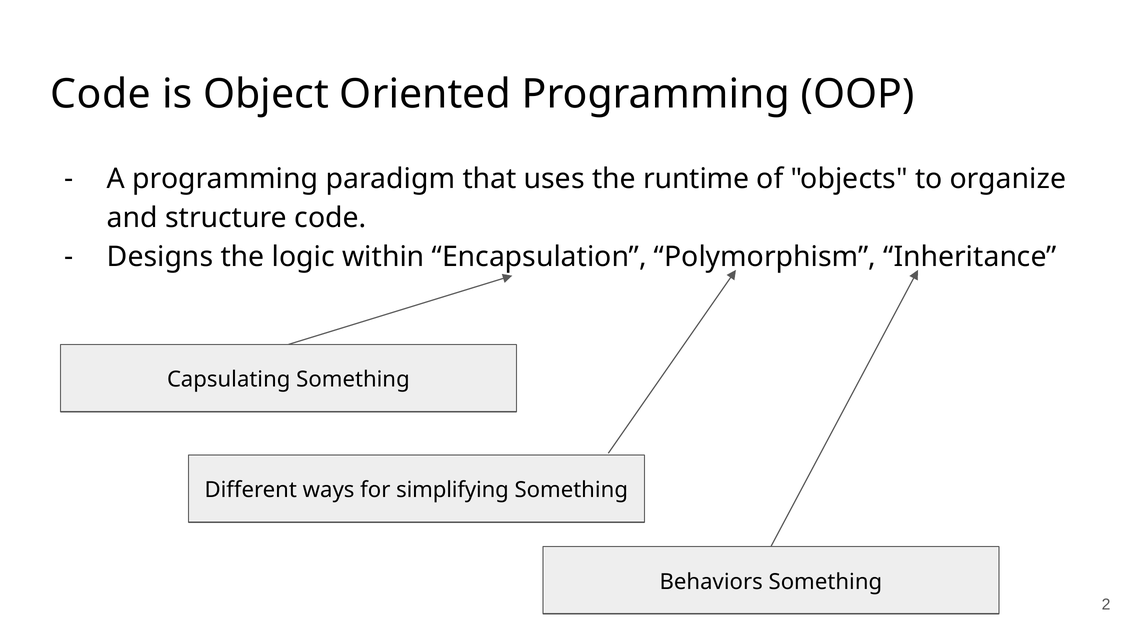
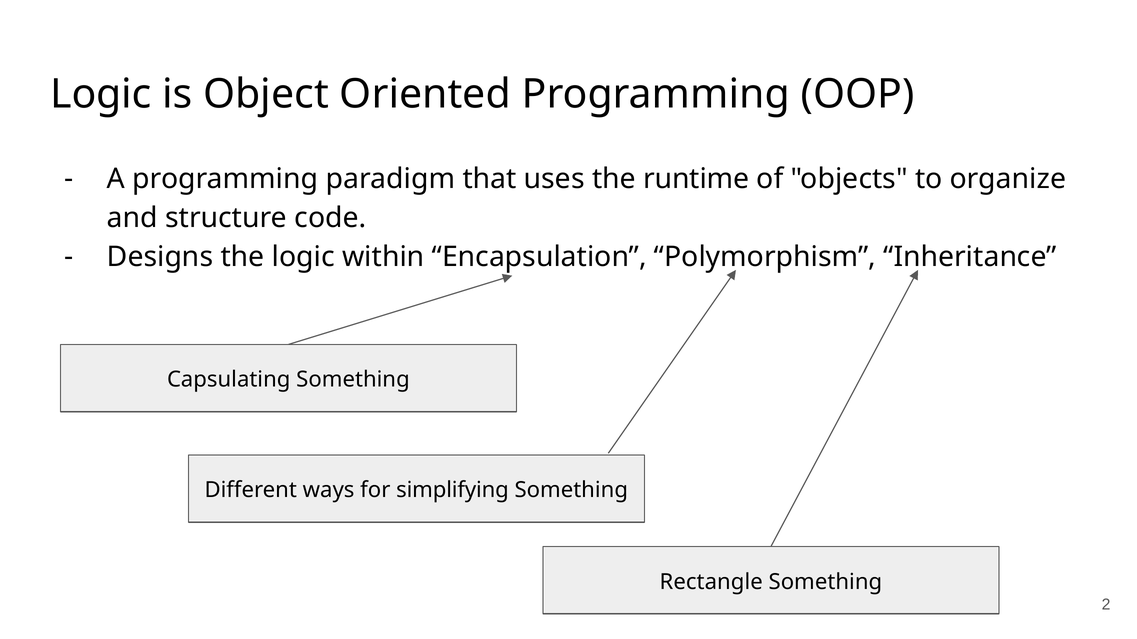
Code: Code -> Logic (101, 94)
Behaviors: Behaviors -> Rectangle (711, 582)
